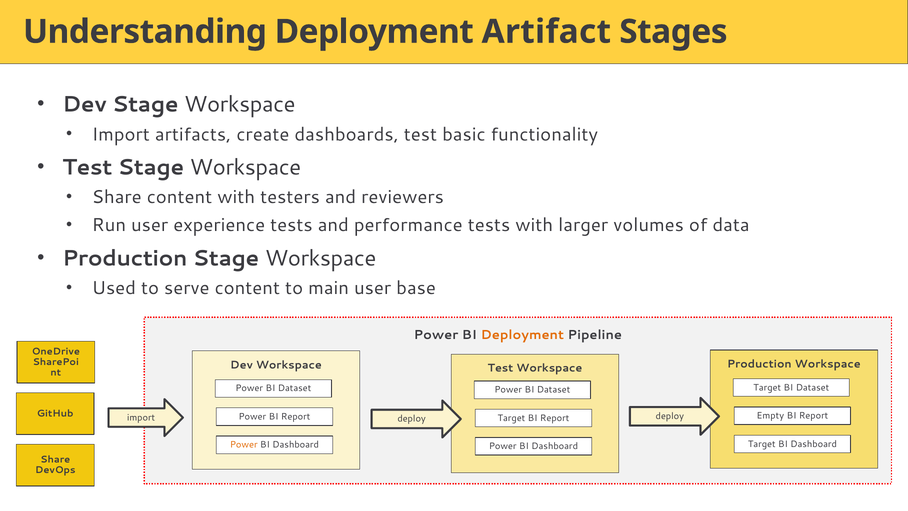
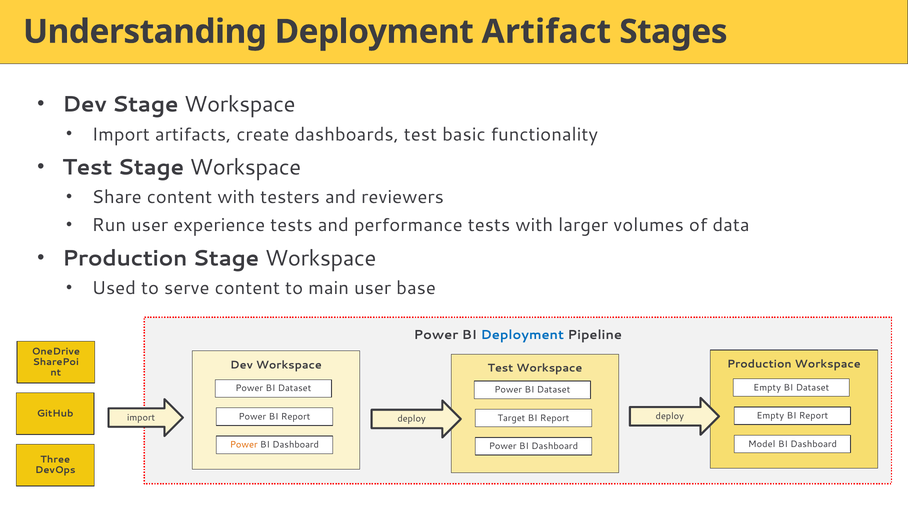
Deployment colour: orange -> blue (522, 335)
Target: Target -> Empty (767, 387)
Target: Target -> Model (762, 444)
Share: Share -> Three (55, 459)
